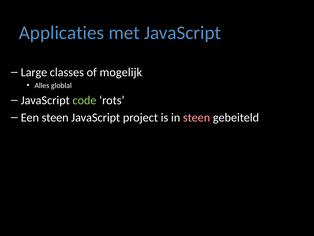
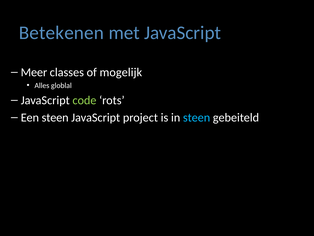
Applicaties: Applicaties -> Betekenen (61, 33)
Large: Large -> Meer (34, 72)
steen colour: pink -> light blue (197, 117)
